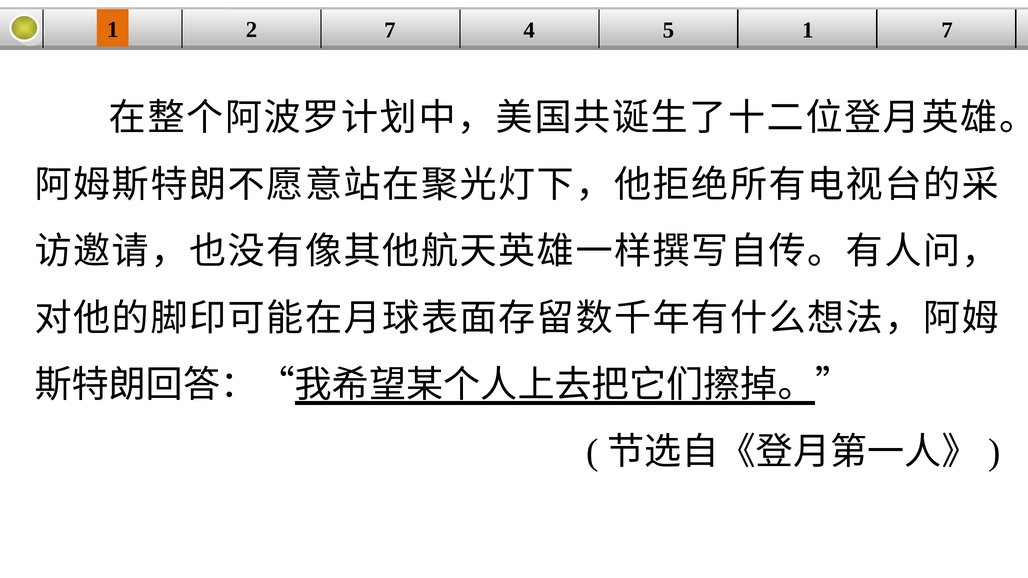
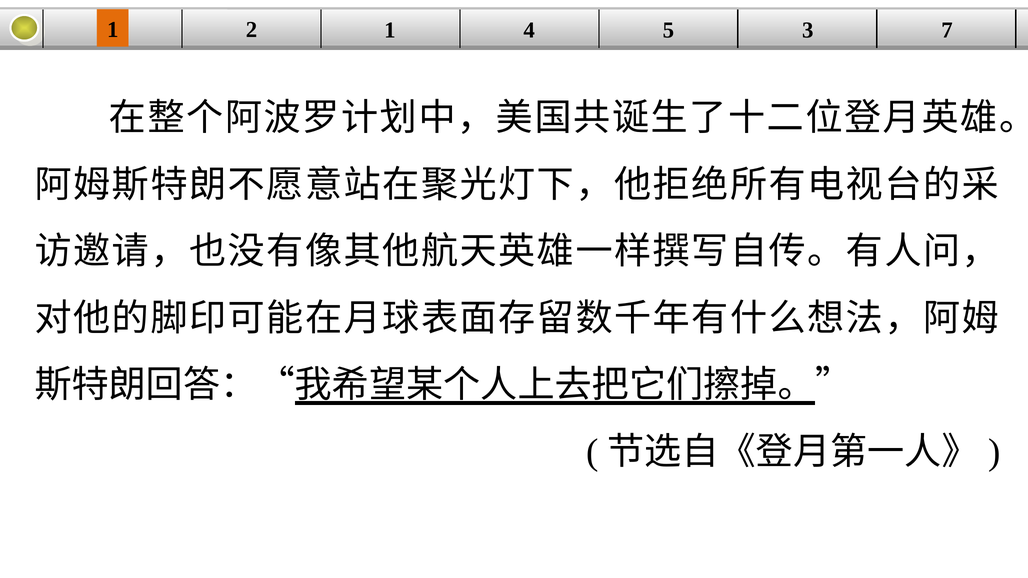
2 7: 7 -> 1 (390, 30)
5 1: 1 -> 3 (808, 30)
